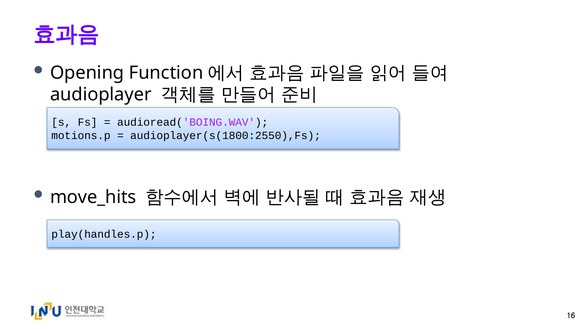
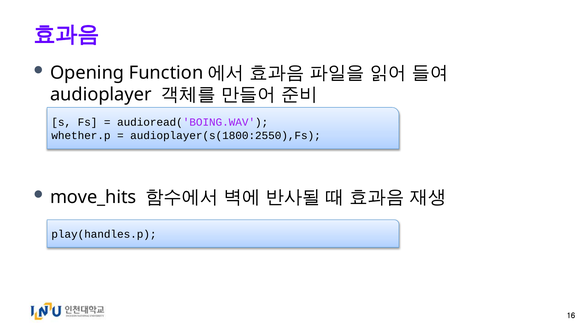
motions.p: motions.p -> whether.p (81, 135)
